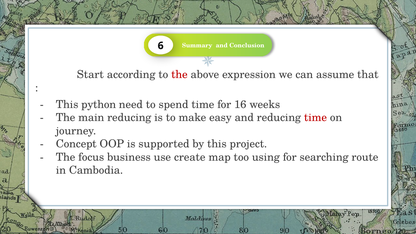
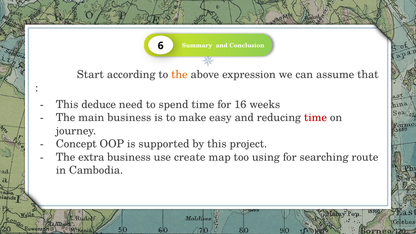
the colour: red -> orange (179, 75)
python: python -> deduce (99, 104)
main reducing: reducing -> business (129, 118)
focus: focus -> extra (91, 157)
